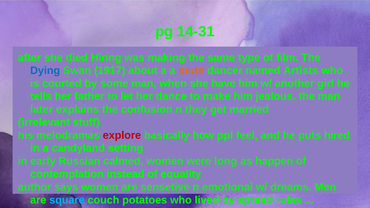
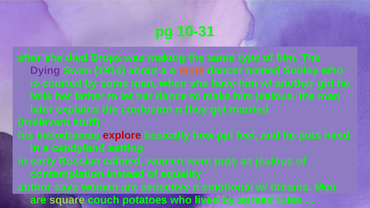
14-31: 14-31 -> 10-31 (196, 32)
Hiring: Hiring -> Drops (106, 58)
Dying colour: blue -> purple (45, 71)
1917: 1917 -> 1914 (110, 71)
Artists: Artists -> Smiley (301, 71)
were long: long -> puts (226, 161)
as happen: happen -> jealous (274, 161)
square colour: light blue -> light green (67, 200)
